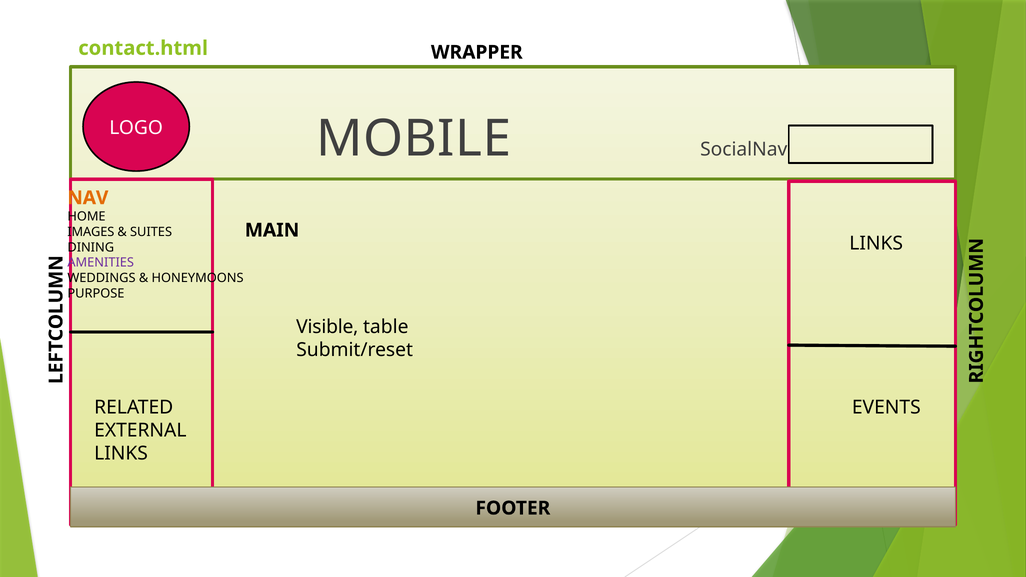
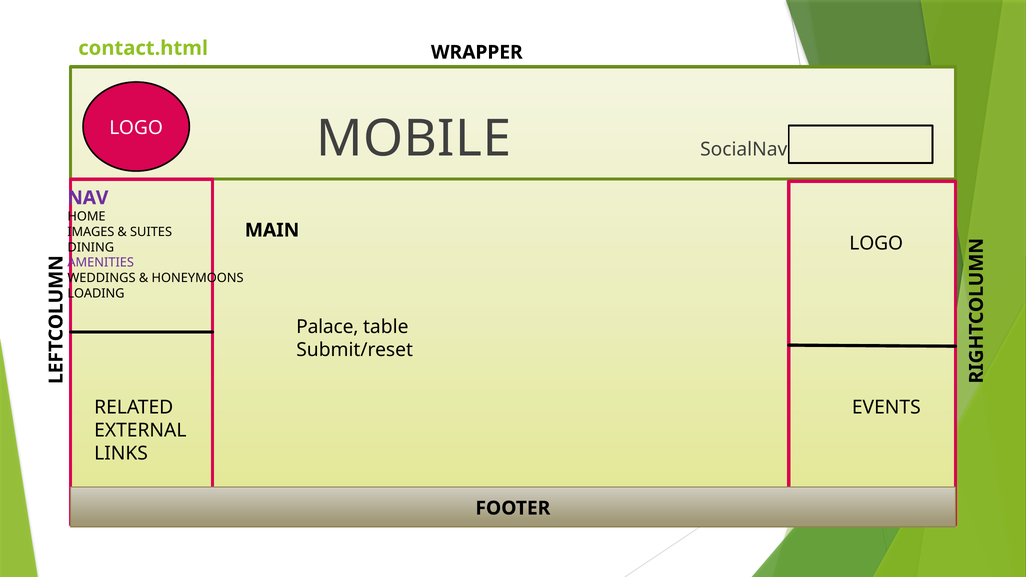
NAV colour: orange -> purple (88, 198)
LINKS: LINKS -> LOGO (876, 243)
PURPOSE: PURPOSE -> LOADING (96, 294)
Visible: Visible -> Palace (327, 327)
